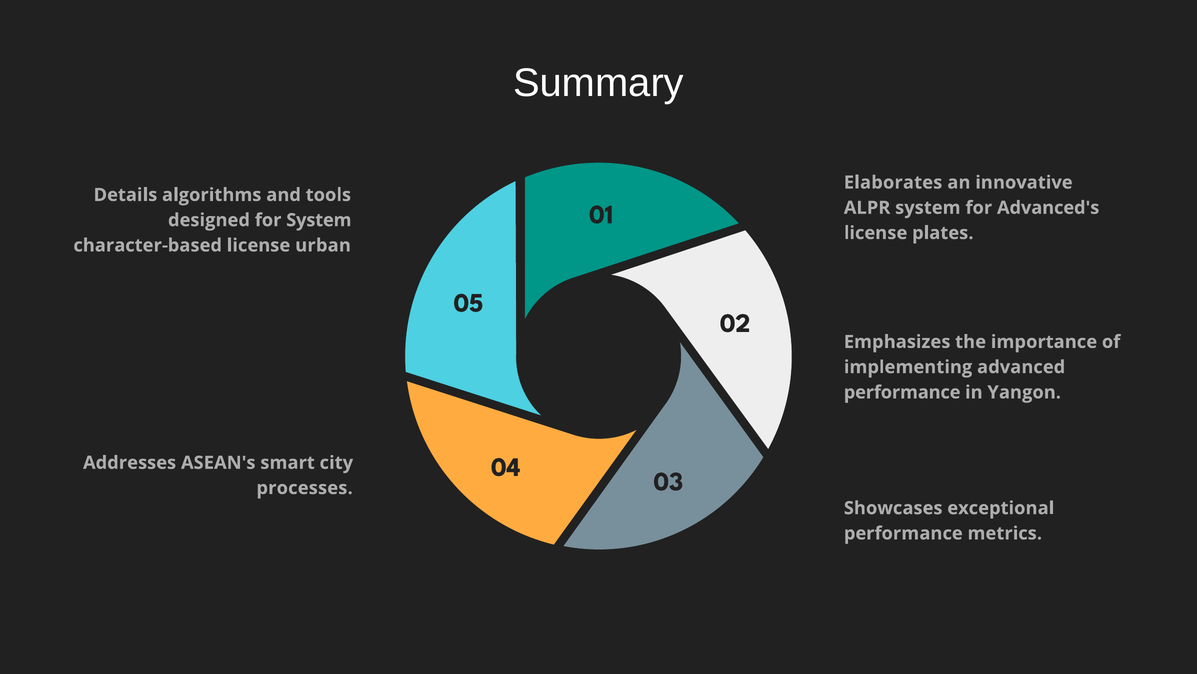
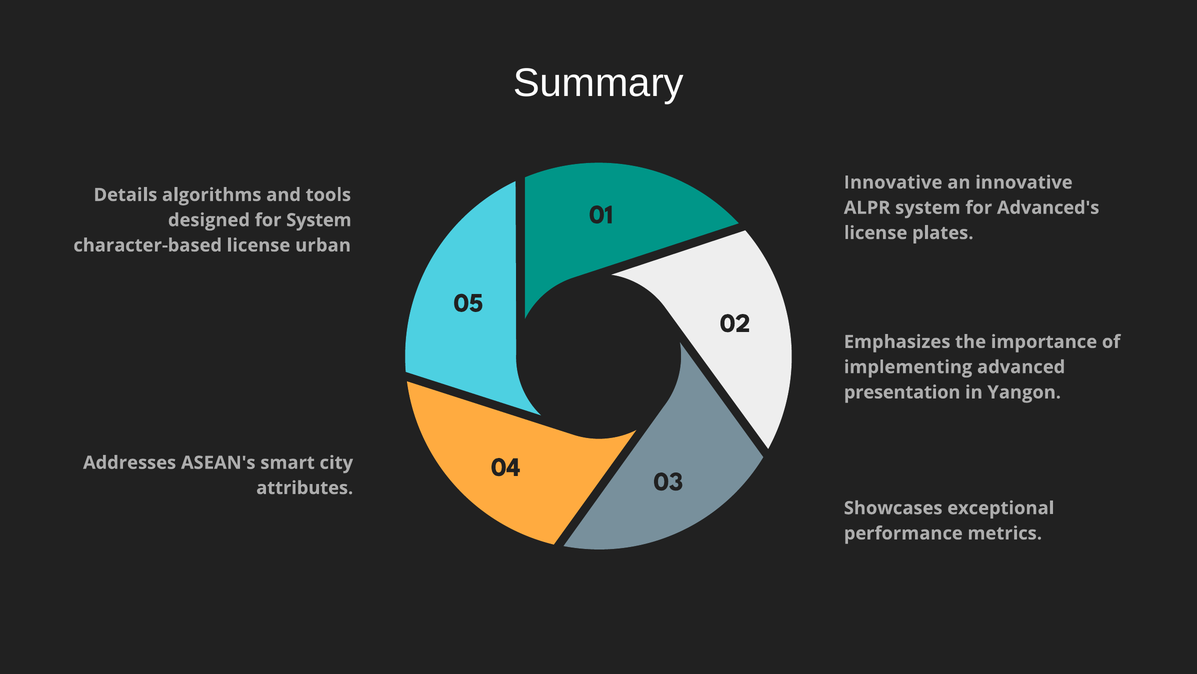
Elaborates: Elaborates -> Innovative (893, 182)
performance: performance -> presentation (902, 392)
processes: processes -> attributes (305, 488)
